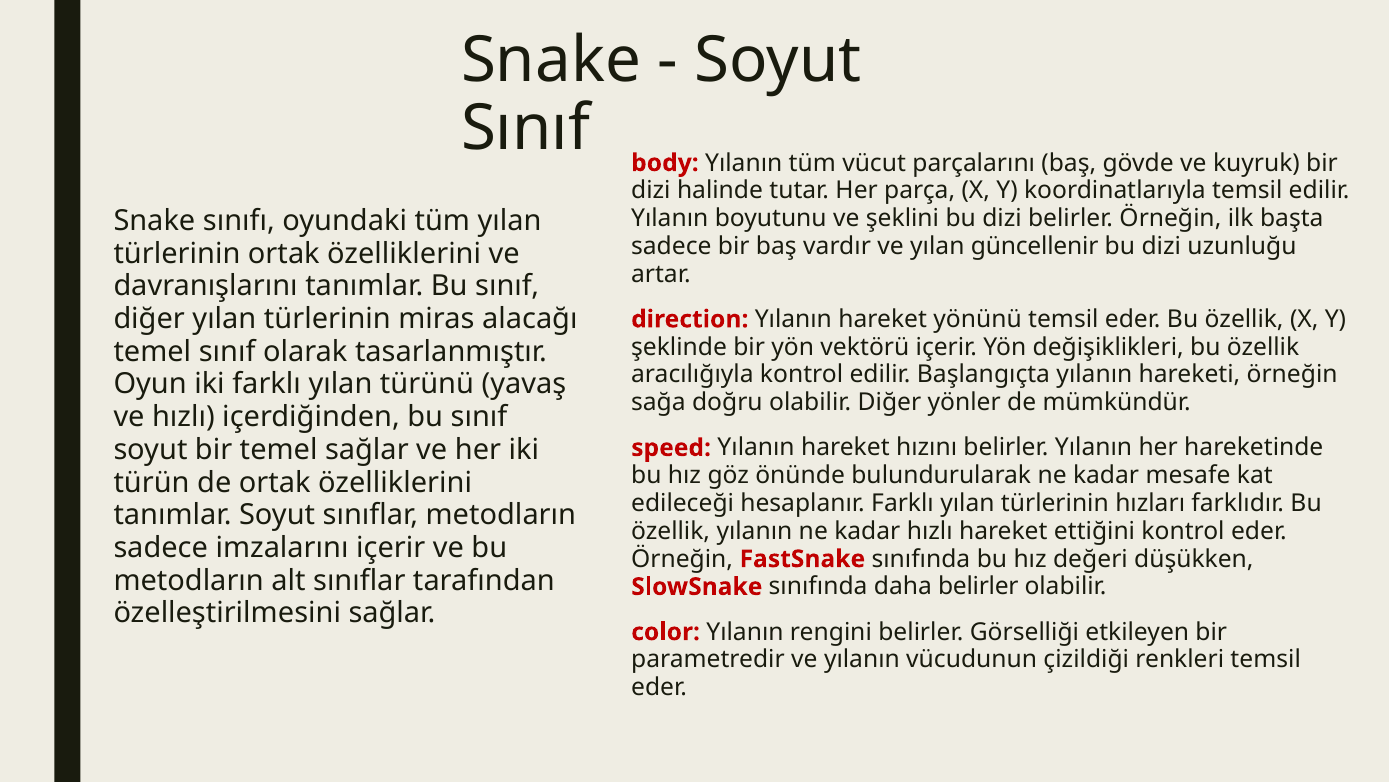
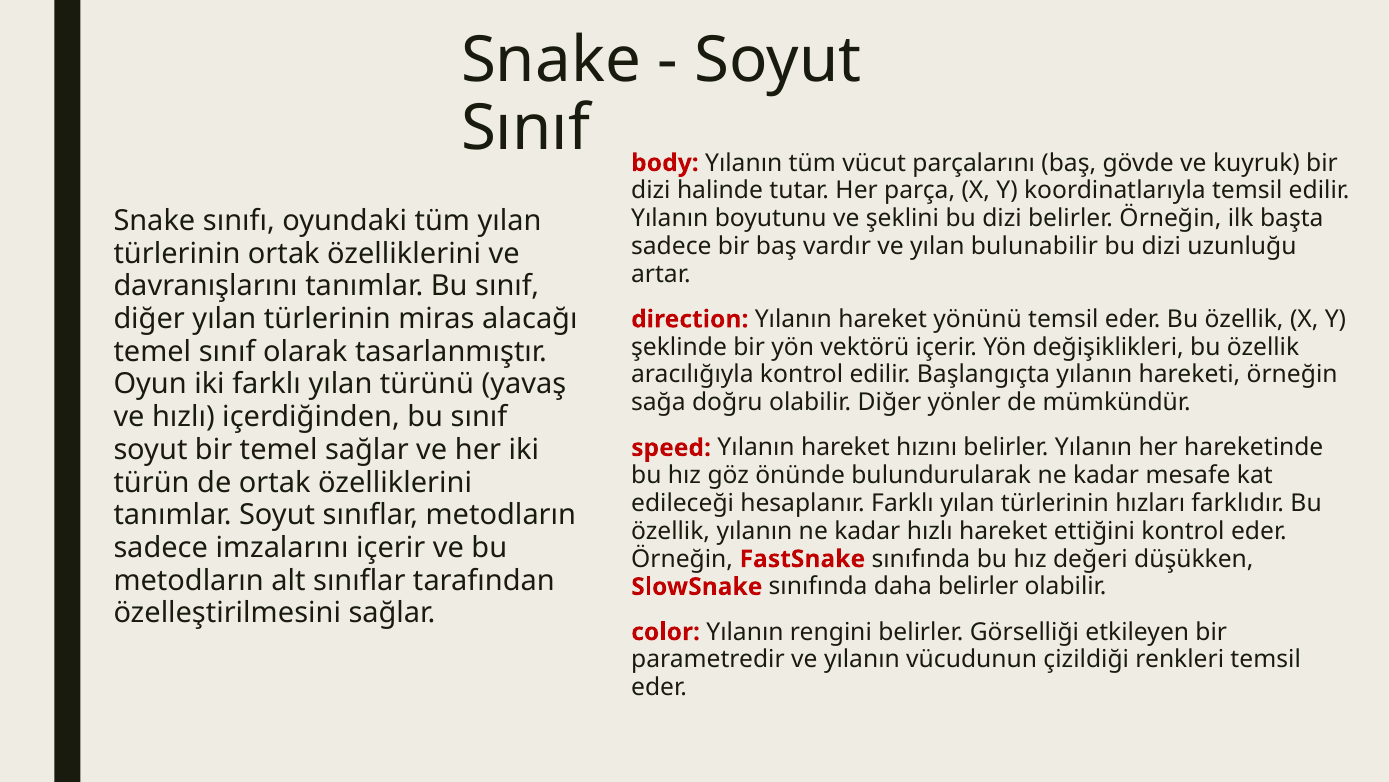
güncellenir: güncellenir -> bulunabilir (1035, 246)
